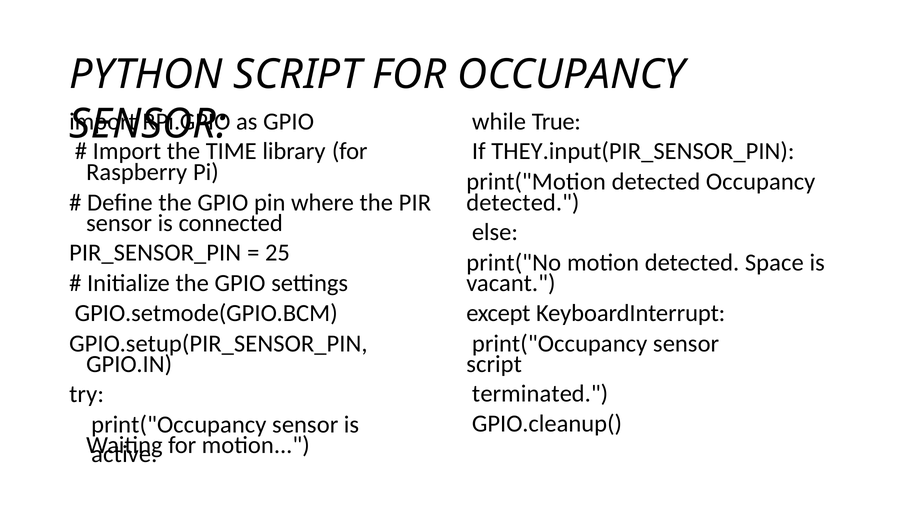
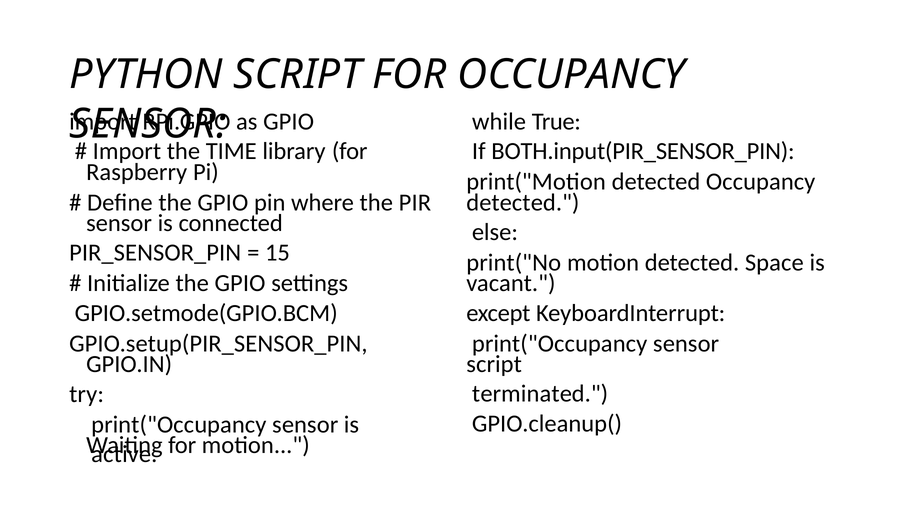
THEY.input(PIR_SENSOR_PIN: THEY.input(PIR_SENSOR_PIN -> BOTH.input(PIR_SENSOR_PIN (643, 151)
25: 25 -> 15 (277, 253)
